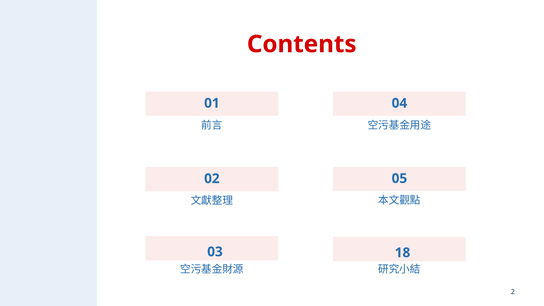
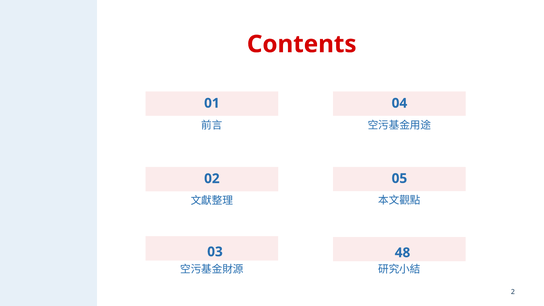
18: 18 -> 48 (403, 253)
